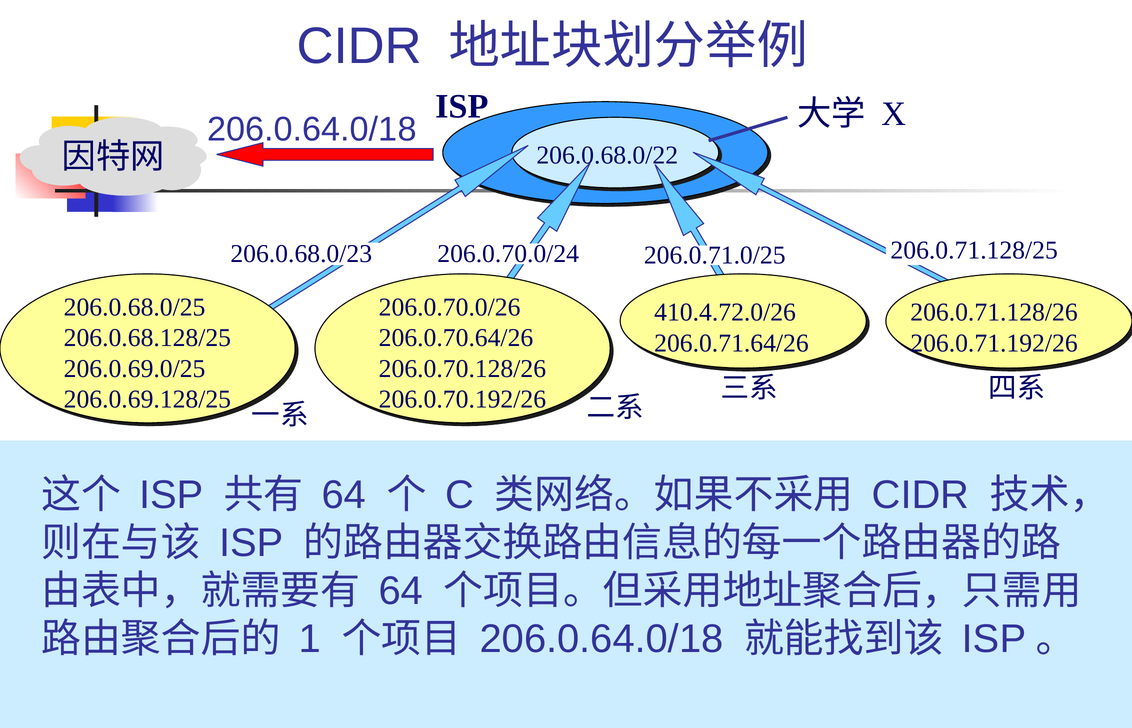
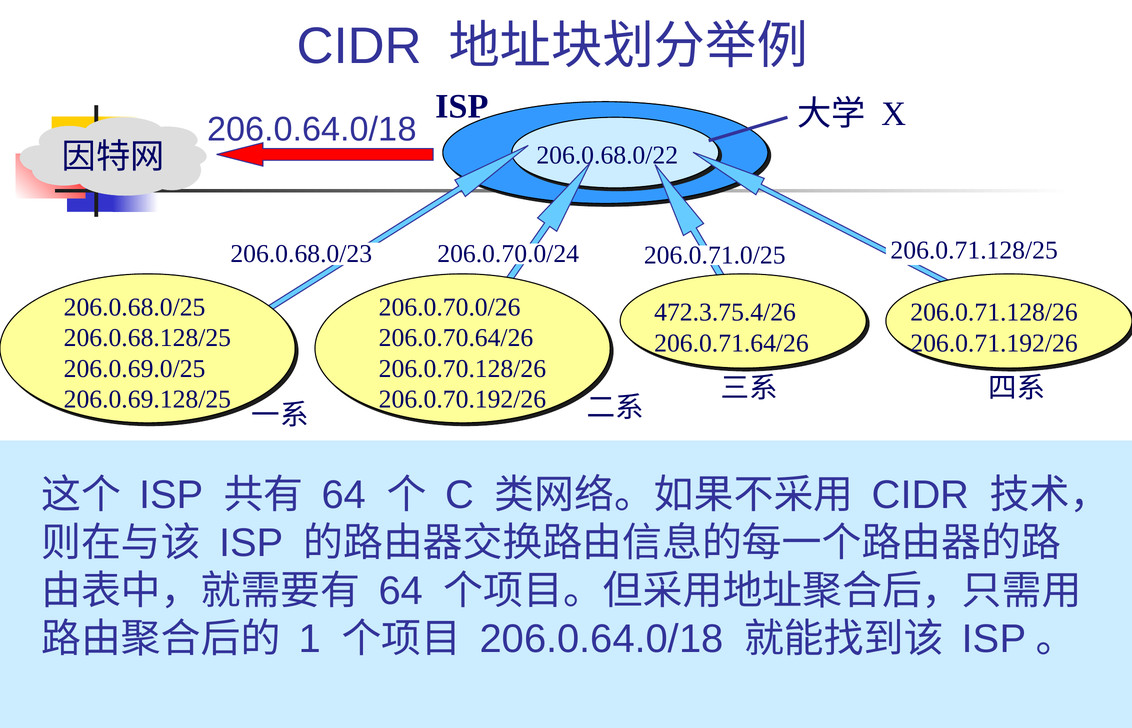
410.4.72.0/26: 410.4.72.0/26 -> 472.3.75.4/26 (725, 312)
